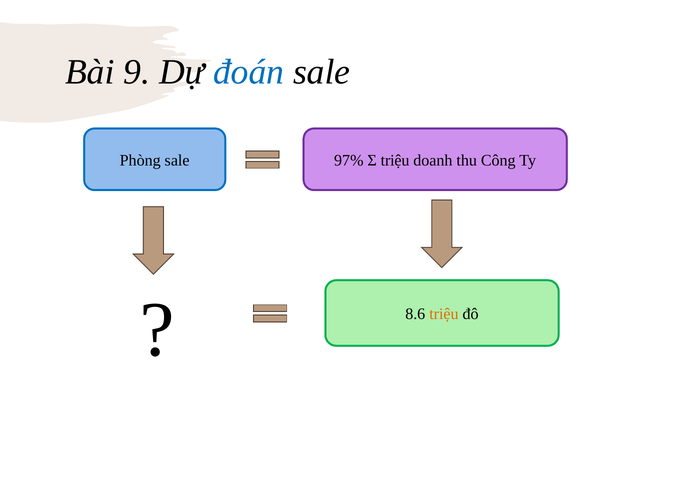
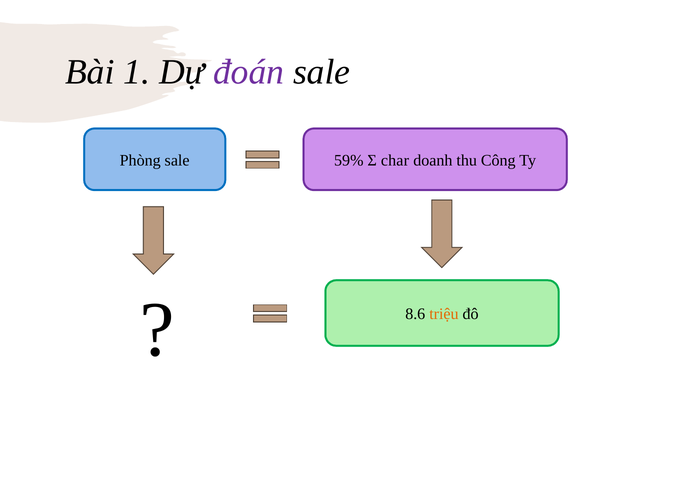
9: 9 -> 1 (137, 72)
đoán colour: blue -> purple (249, 72)
97%: 97% -> 59% (349, 160)
Σ triệu: triệu -> char (395, 160)
